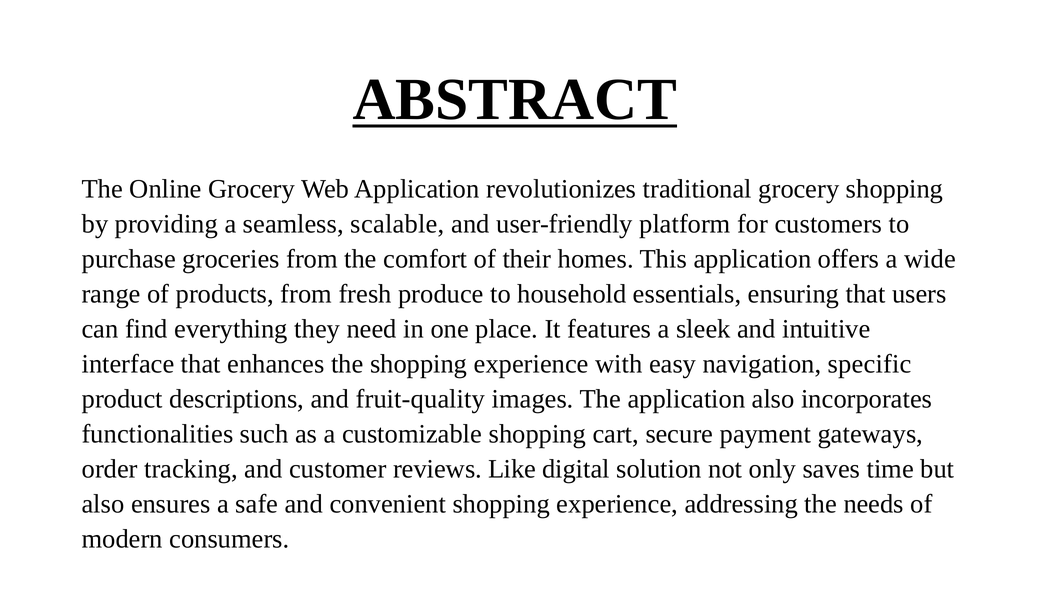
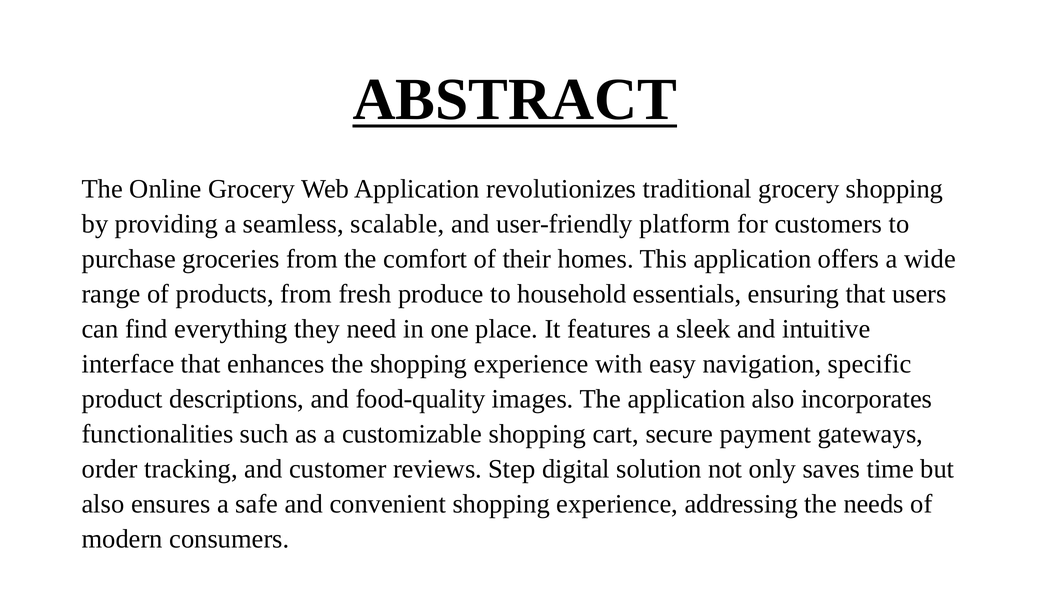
fruit-quality: fruit-quality -> food-quality (420, 399)
Like: Like -> Step (512, 469)
